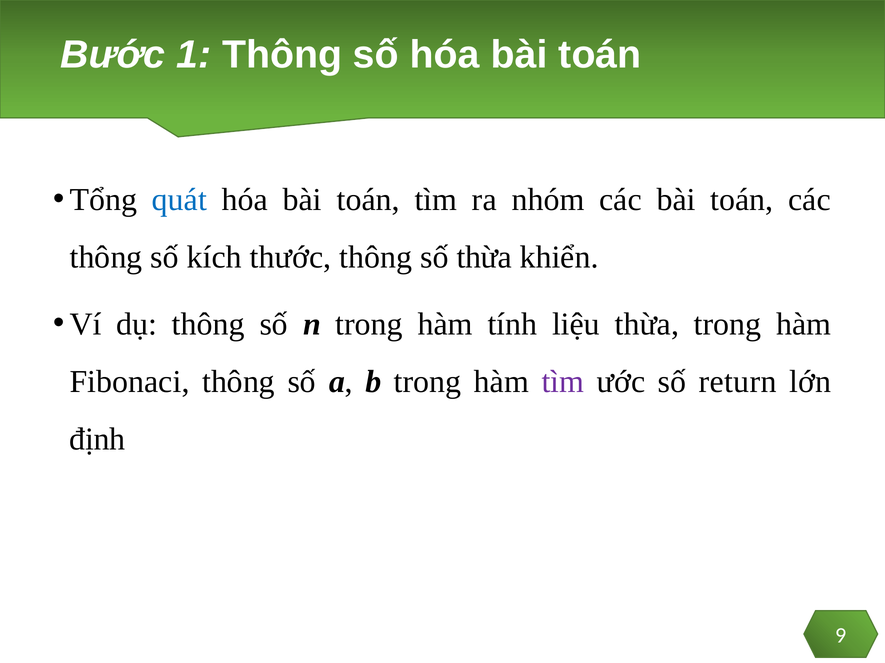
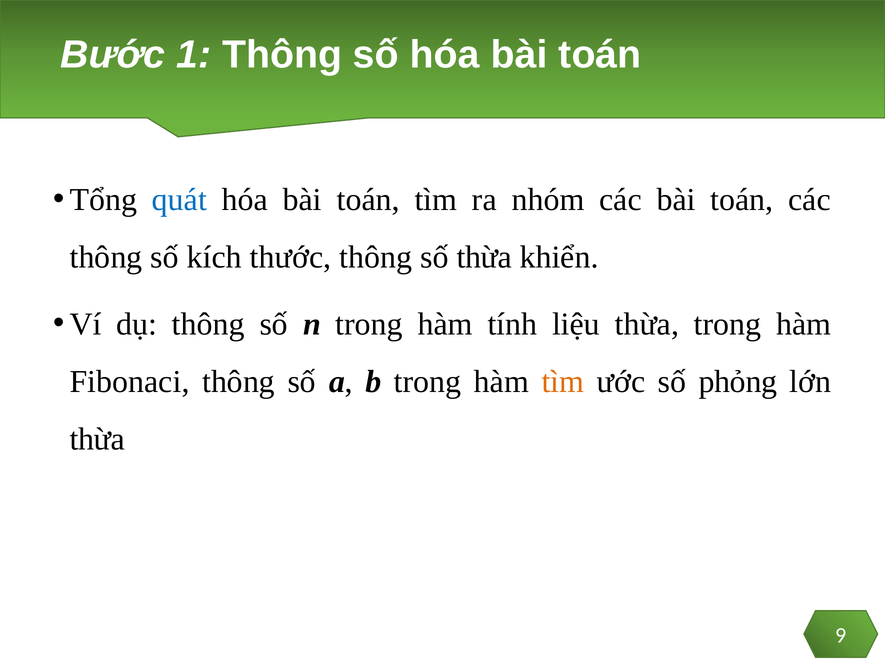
tìm colour: purple -> orange (563, 382)
return: return -> phỏng (738, 382)
định: định -> thừa (97, 440)
